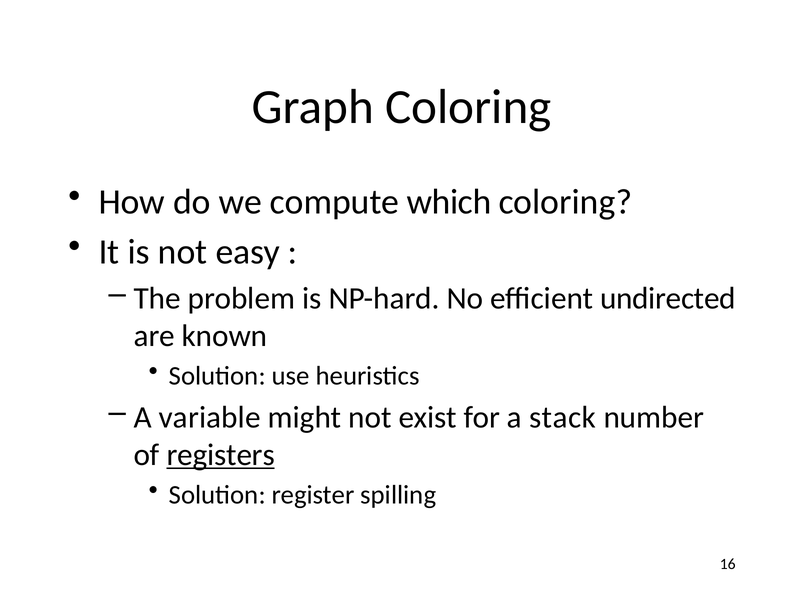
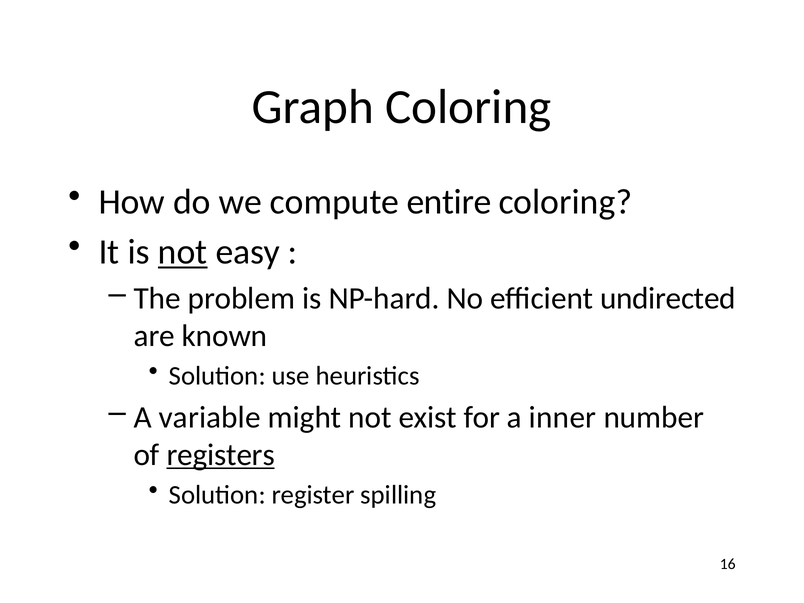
which: which -> entire (449, 202)
not underline: none -> present (183, 252)
stack: stack -> inner (563, 417)
